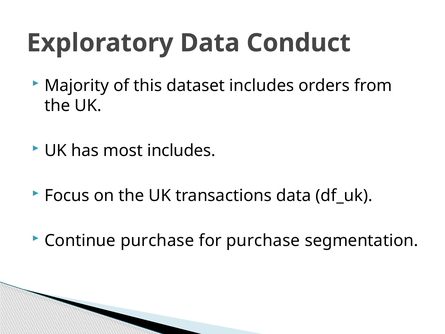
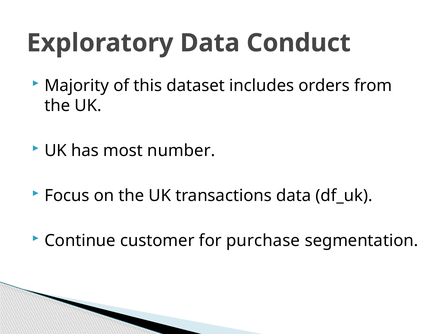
most includes: includes -> number (181, 151)
Continue purchase: purchase -> customer (157, 241)
